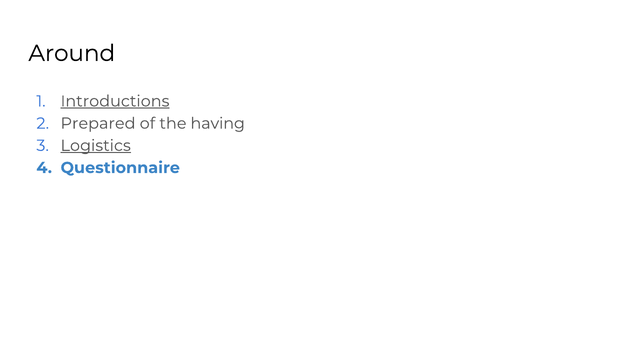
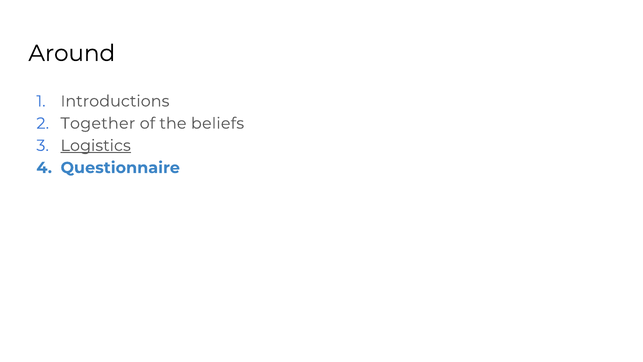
Introductions underline: present -> none (115, 101)
Prepared: Prepared -> Together (98, 123)
having: having -> beliefs (218, 123)
